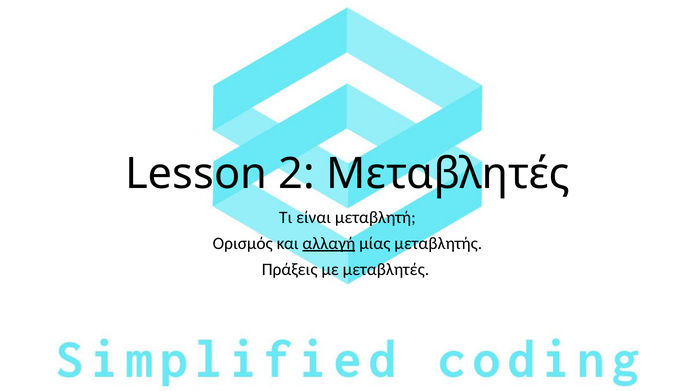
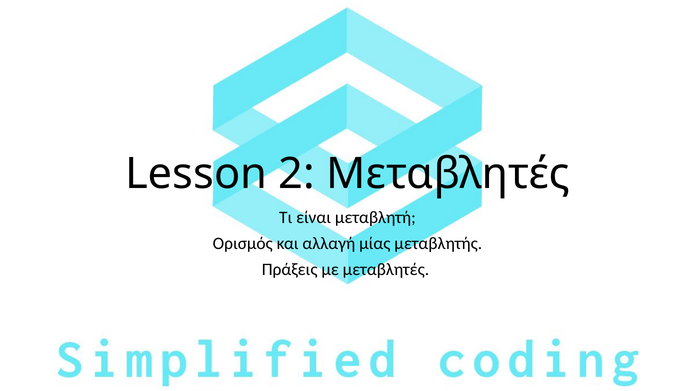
αλλαγή underline: present -> none (329, 243)
